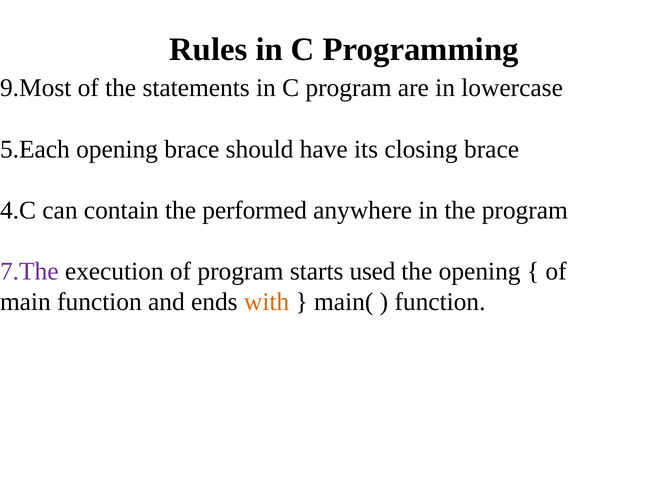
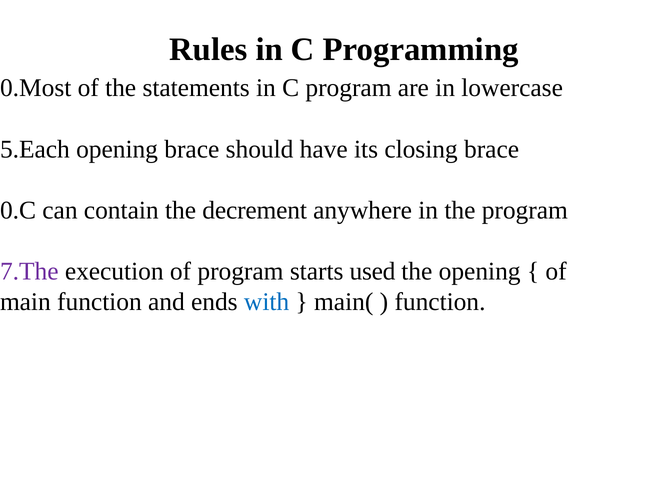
9.Most: 9.Most -> 0.Most (36, 88)
4.C: 4.C -> 0.C (18, 210)
performed: performed -> decrement (255, 210)
with colour: orange -> blue (267, 302)
